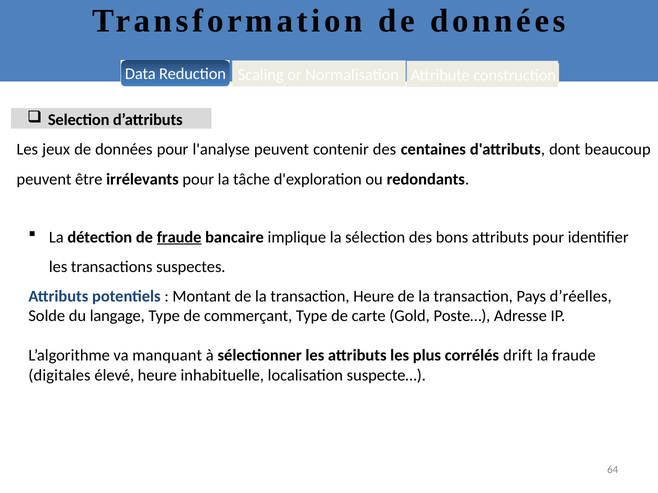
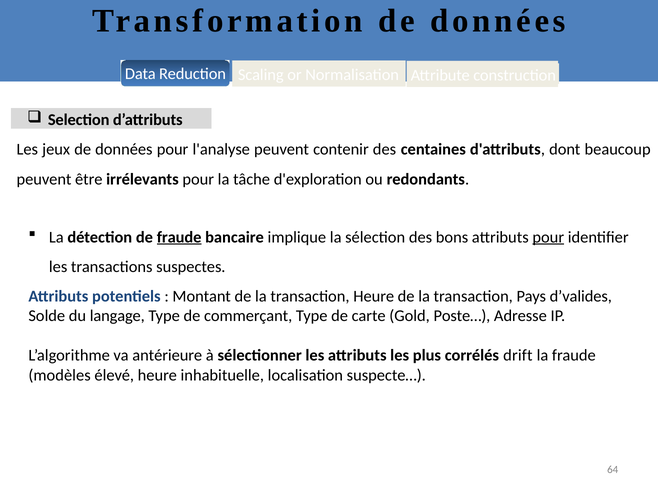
pour underline: none -> present (548, 237)
d’réelles: d’réelles -> d’valides (581, 297)
manquant: manquant -> antérieure (167, 356)
digitales: digitales -> modèles (60, 376)
